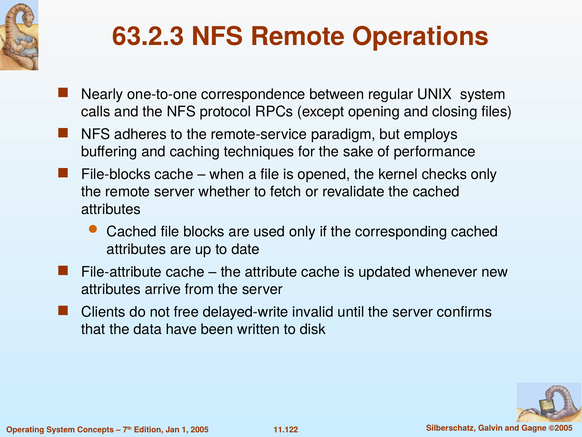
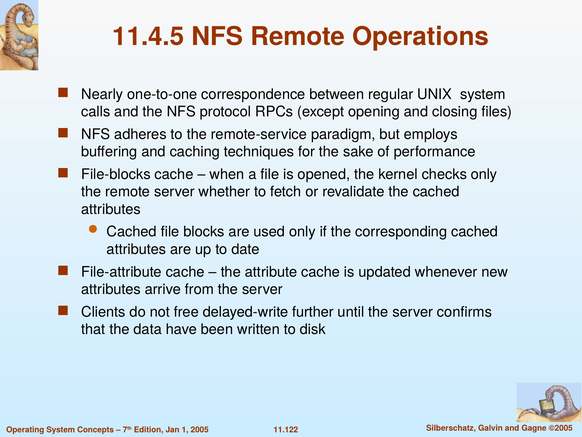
63.2.3: 63.2.3 -> 11.4.5 (148, 37)
invalid: invalid -> further (313, 312)
